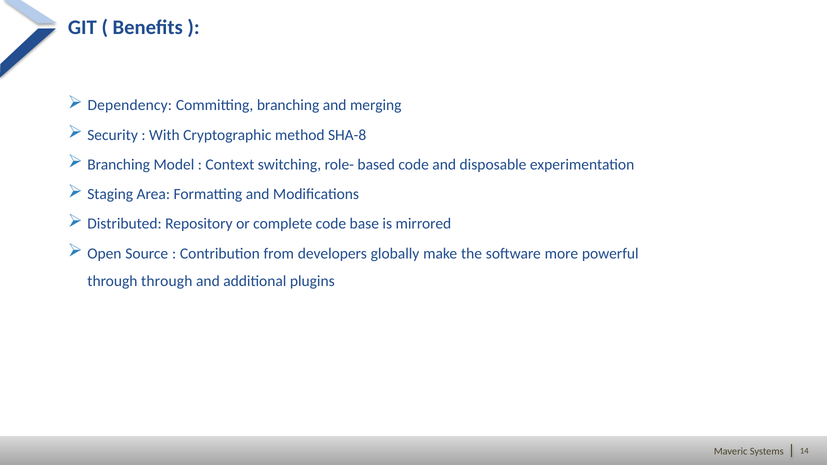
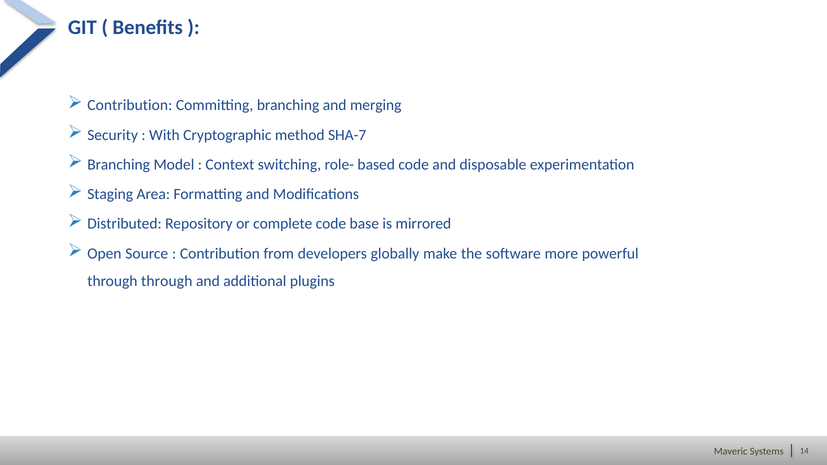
Dependency: Dependency -> Contribution (130, 105)
SHA-8: SHA-8 -> SHA-7 (347, 135)
